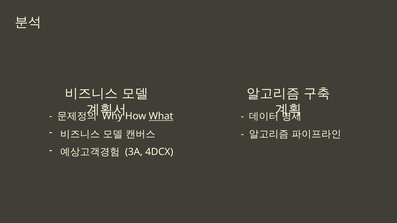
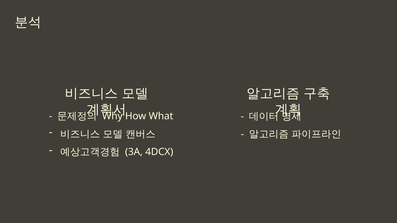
What underline: present -> none (161, 116)
